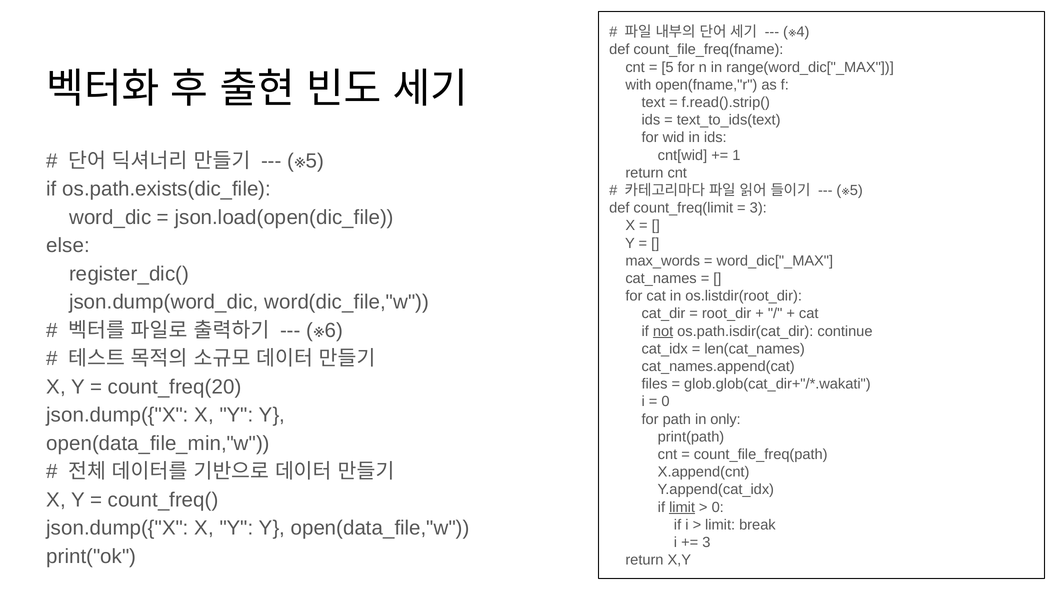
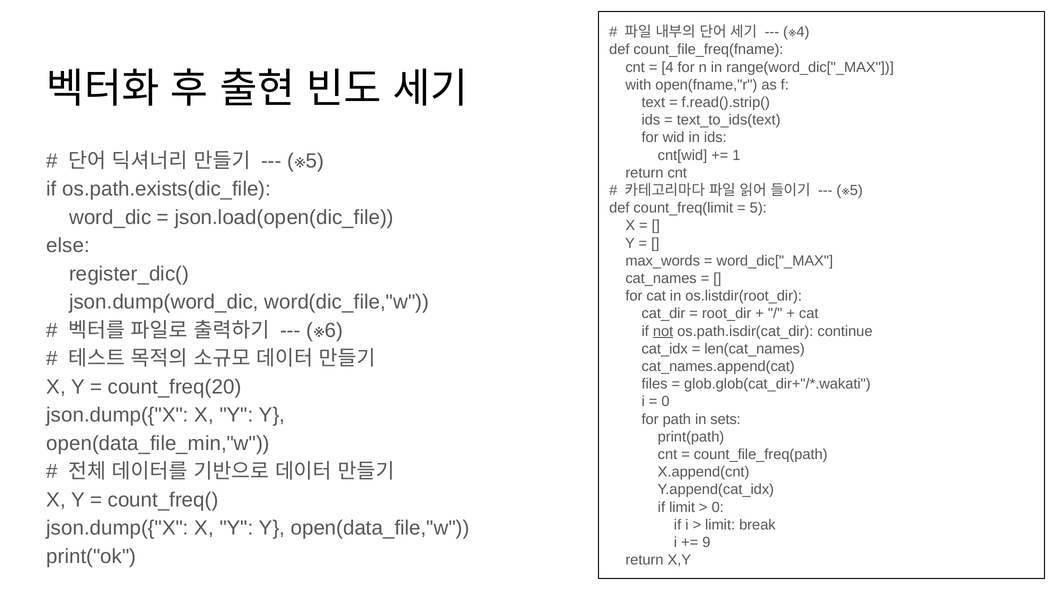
5: 5 -> 4 (668, 67)
3: 3 -> 5 (758, 208)
only: only -> sets (726, 419)
limit underline: present -> none (682, 507)
3: 3 -> 9 (706, 542)
